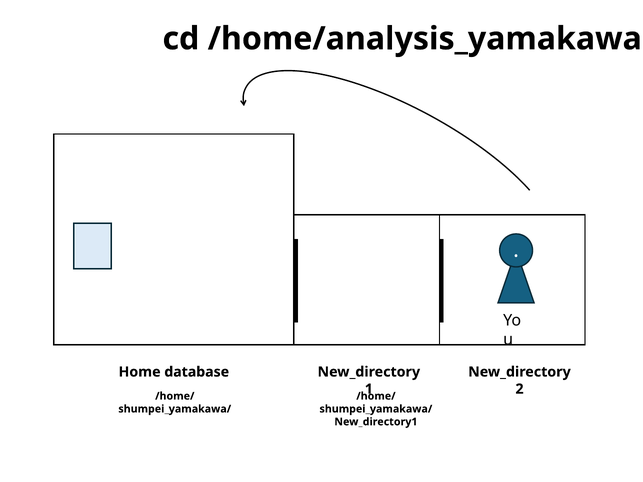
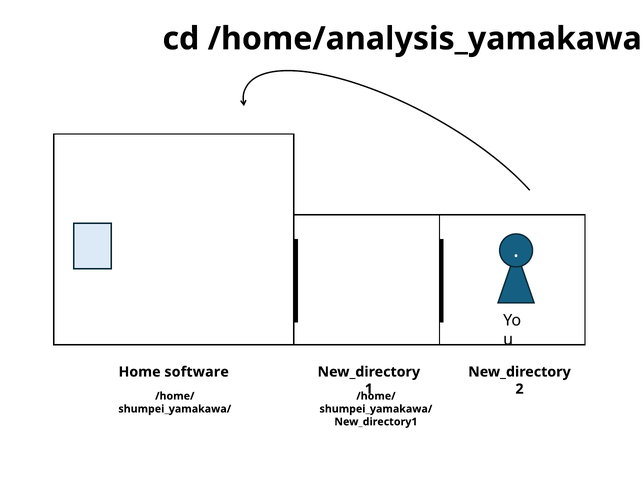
database: database -> software (197, 372)
